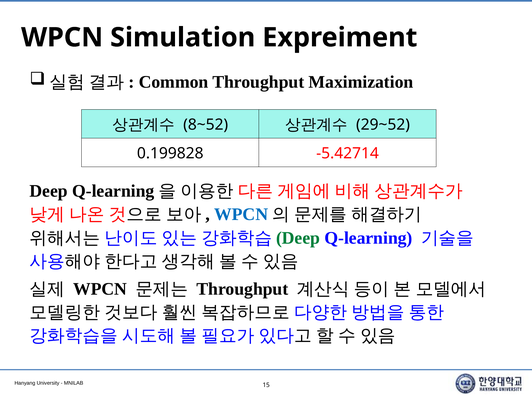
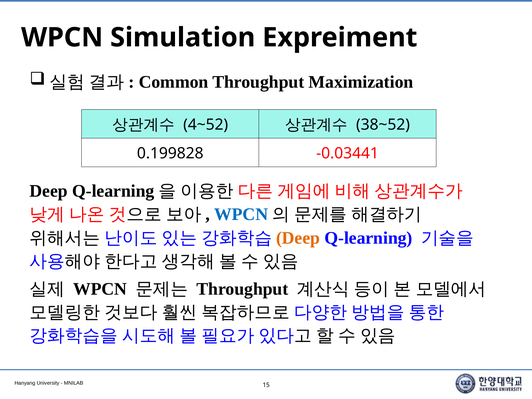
8~52: 8~52 -> 4~52 (206, 125)
29~52: 29~52 -> 38~52 (383, 125)
-5.42714: -5.42714 -> -0.03441 (348, 153)
Deep colour: green -> orange (298, 238)
